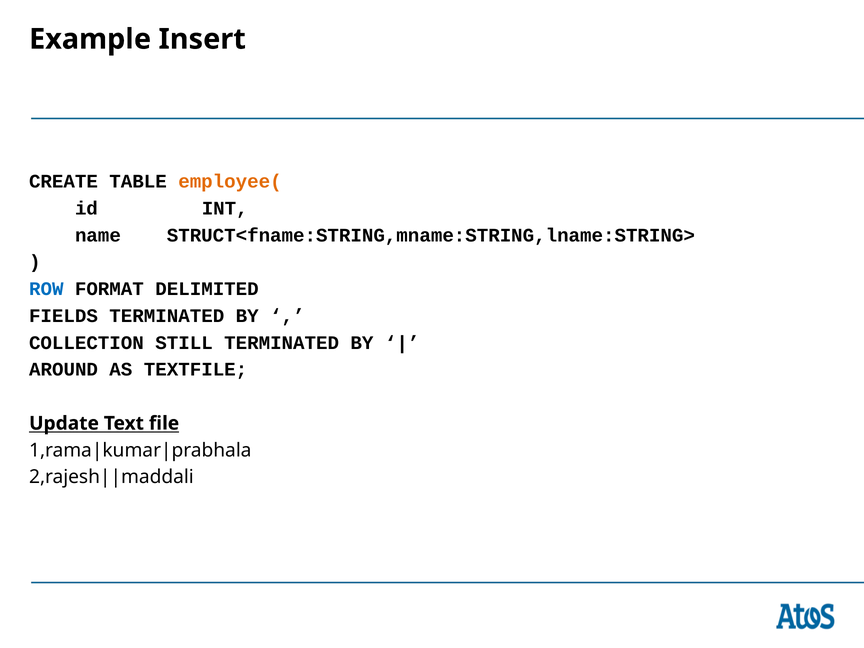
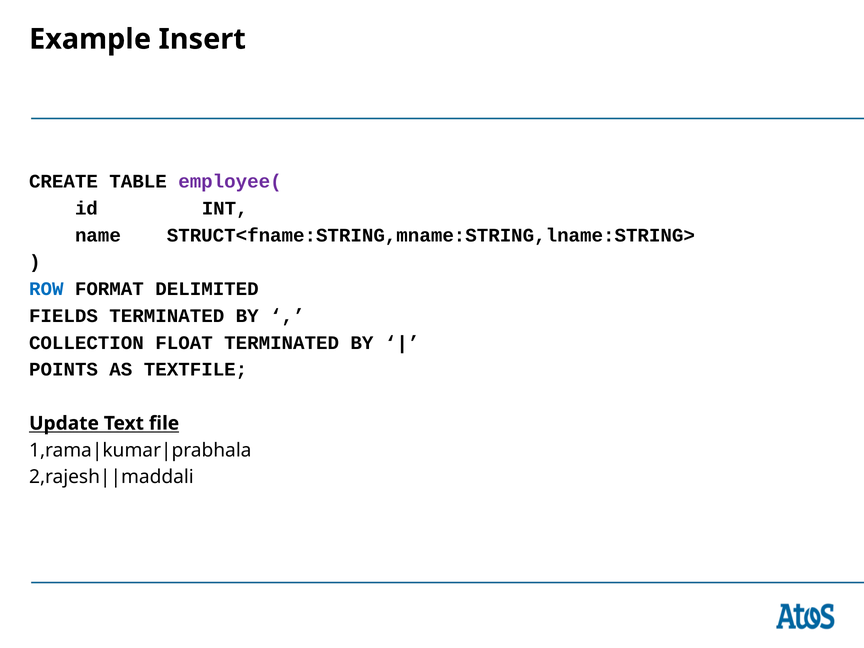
employee( colour: orange -> purple (230, 181)
STILL: STILL -> FLOAT (184, 343)
AROUND: AROUND -> POINTS (64, 370)
